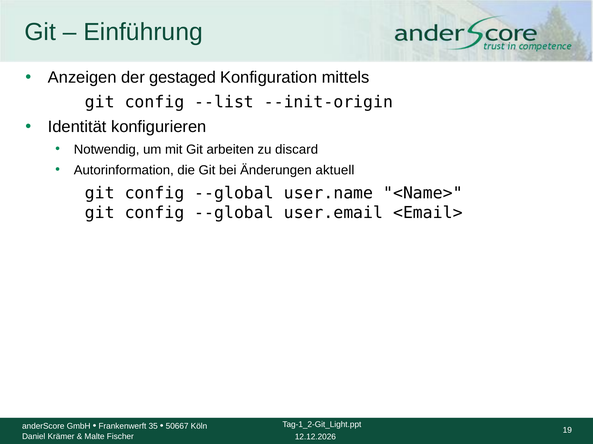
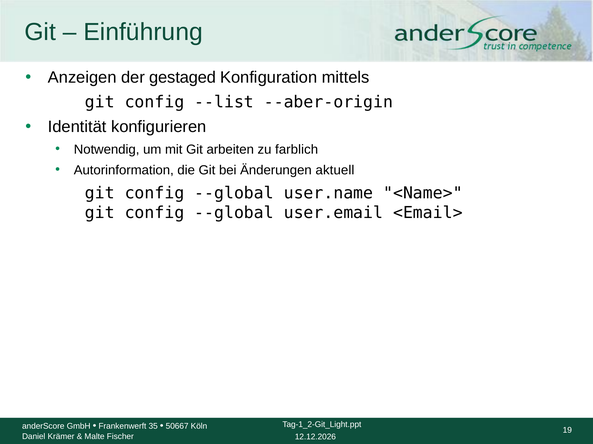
--init-origin: --init-origin -> --aber-origin (328, 102)
discard: discard -> farblich (297, 150)
